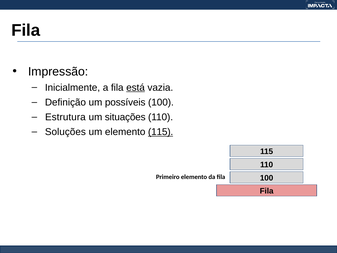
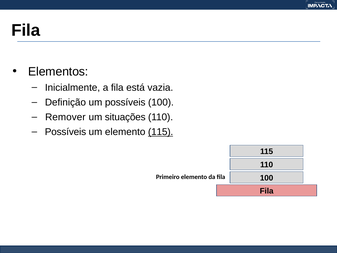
Impressão: Impressão -> Elementos (58, 71)
está underline: present -> none (136, 87)
Estrutura: Estrutura -> Remover (65, 117)
Soluções: Soluções -> Possíveis (65, 132)
